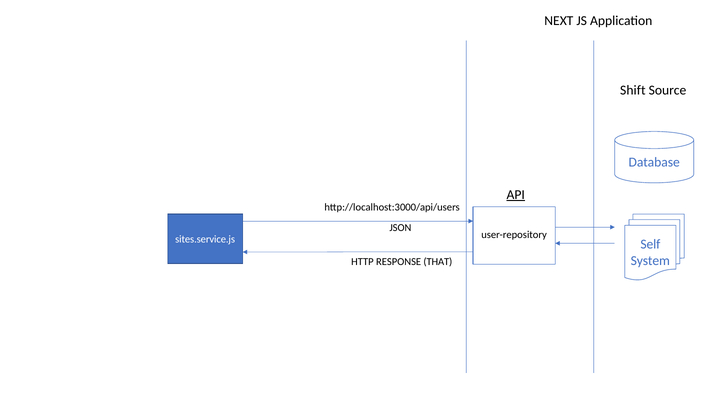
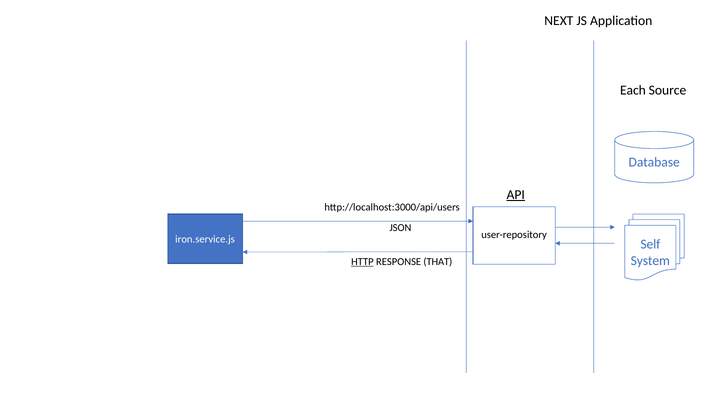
Shift: Shift -> Each (633, 90)
sites.service.js: sites.service.js -> iron.service.js (205, 239)
HTTP underline: none -> present (362, 262)
